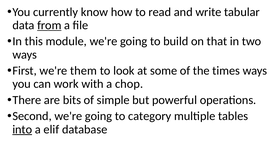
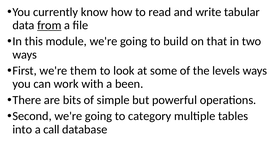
times: times -> levels (226, 71)
chop: chop -> been (129, 84)
into underline: present -> none (22, 130)
elif: elif -> call (51, 130)
